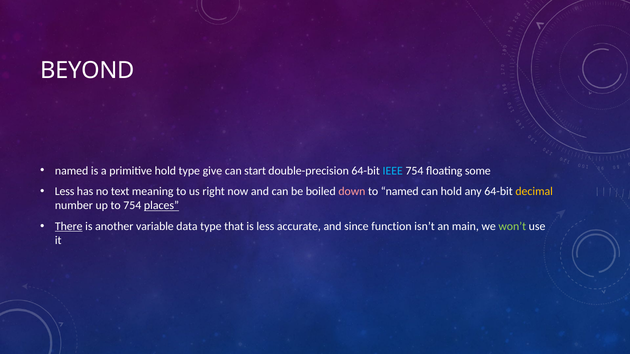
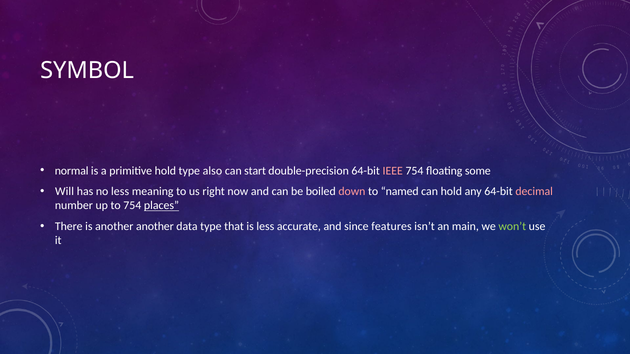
BEYOND: BEYOND -> SYMBOL (87, 71)
named: named -> normal (72, 171)
give: give -> also (212, 171)
IEEE colour: light blue -> pink (393, 171)
Less: Less -> Will (65, 192)
no text: text -> less (120, 192)
decimal colour: yellow -> pink (534, 192)
There underline: present -> none (69, 227)
another variable: variable -> another (155, 227)
function: function -> features (391, 227)
